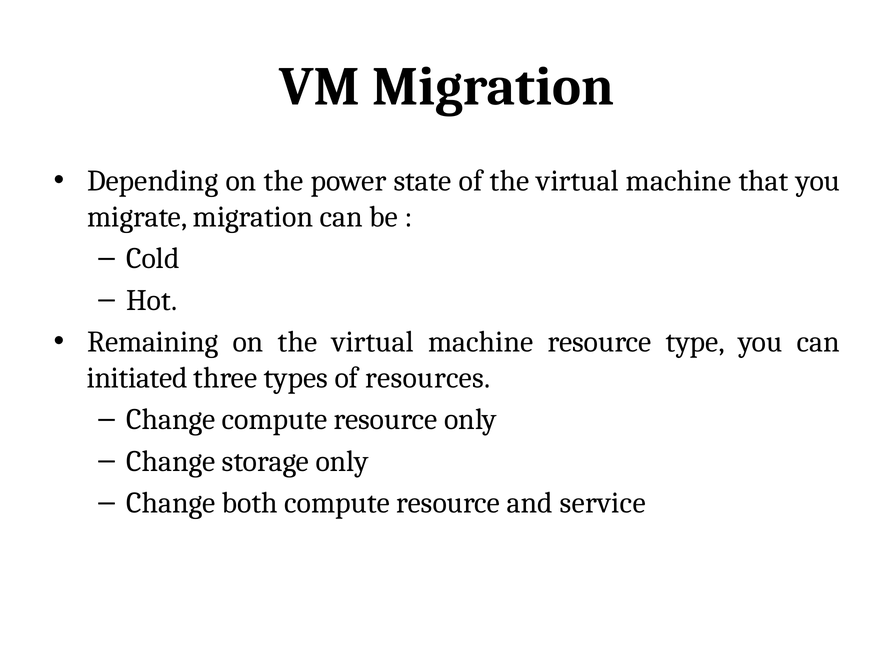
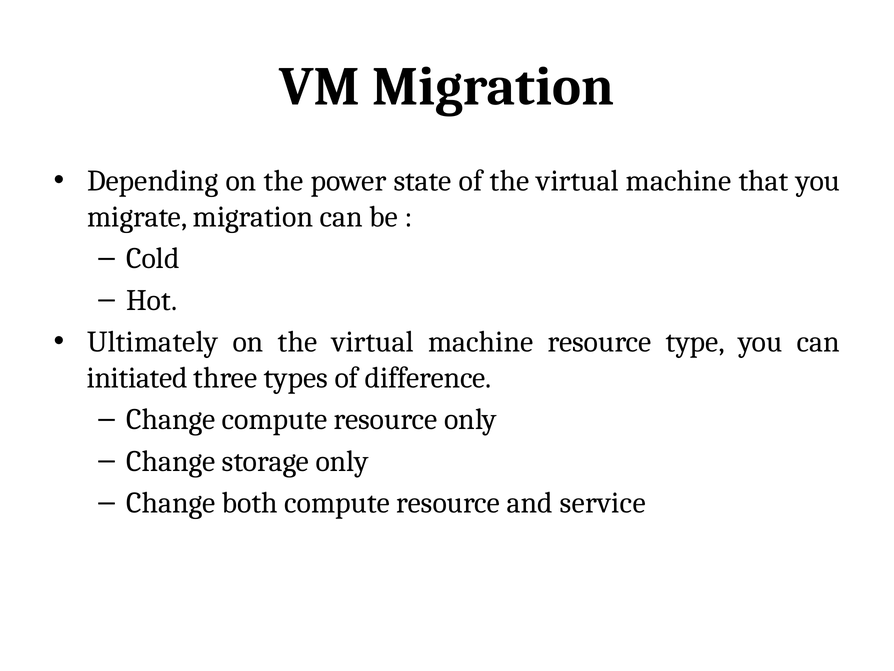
Remaining: Remaining -> Ultimately (153, 342)
resources: resources -> difference (428, 378)
